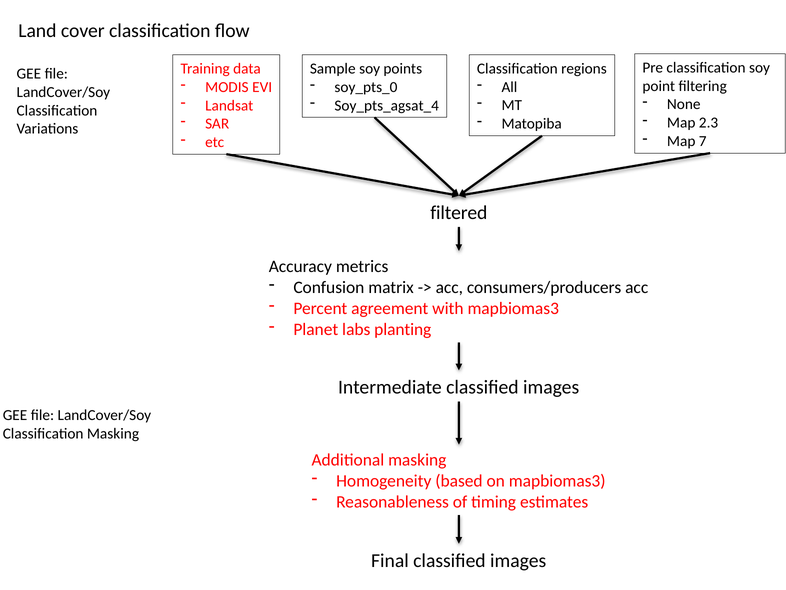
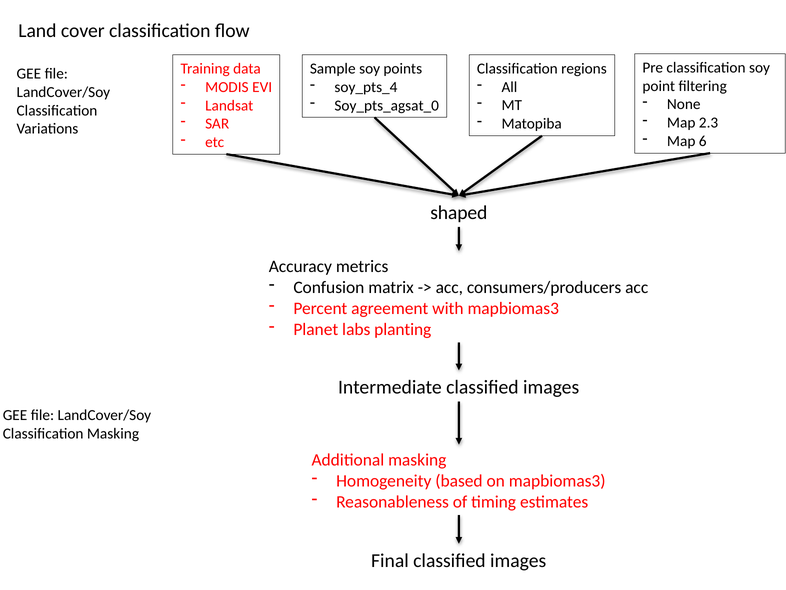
soy_pts_0: soy_pts_0 -> soy_pts_4 (366, 87)
Soy_pts_agsat_4: Soy_pts_agsat_4 -> Soy_pts_agsat_0 (387, 105)
7: 7 -> 6 (703, 141)
filtered: filtered -> shaped (459, 212)
